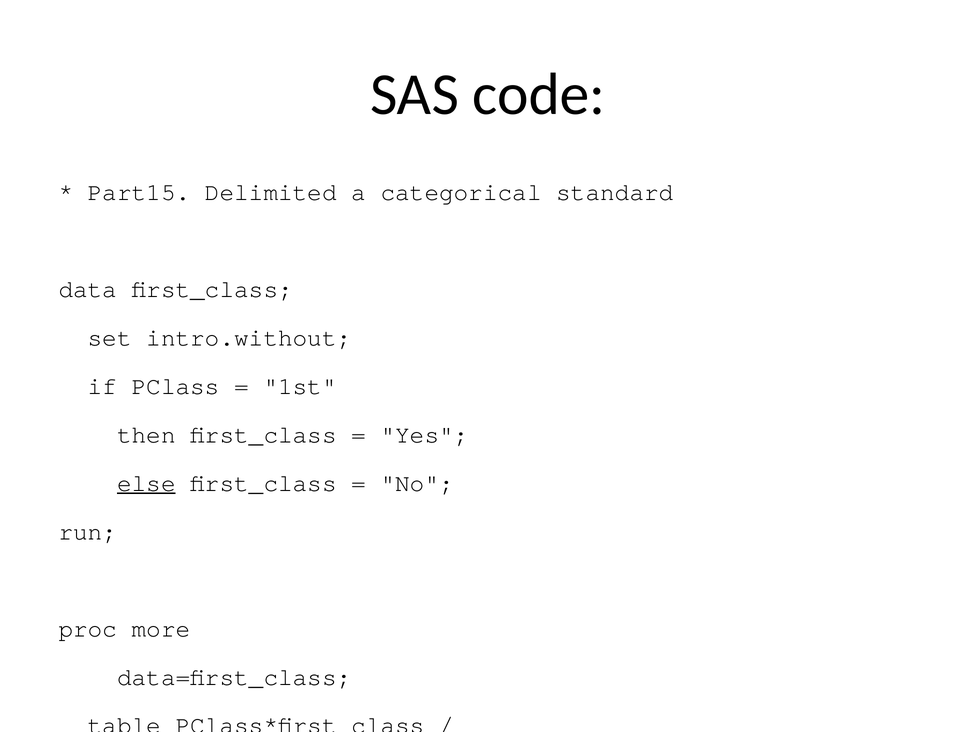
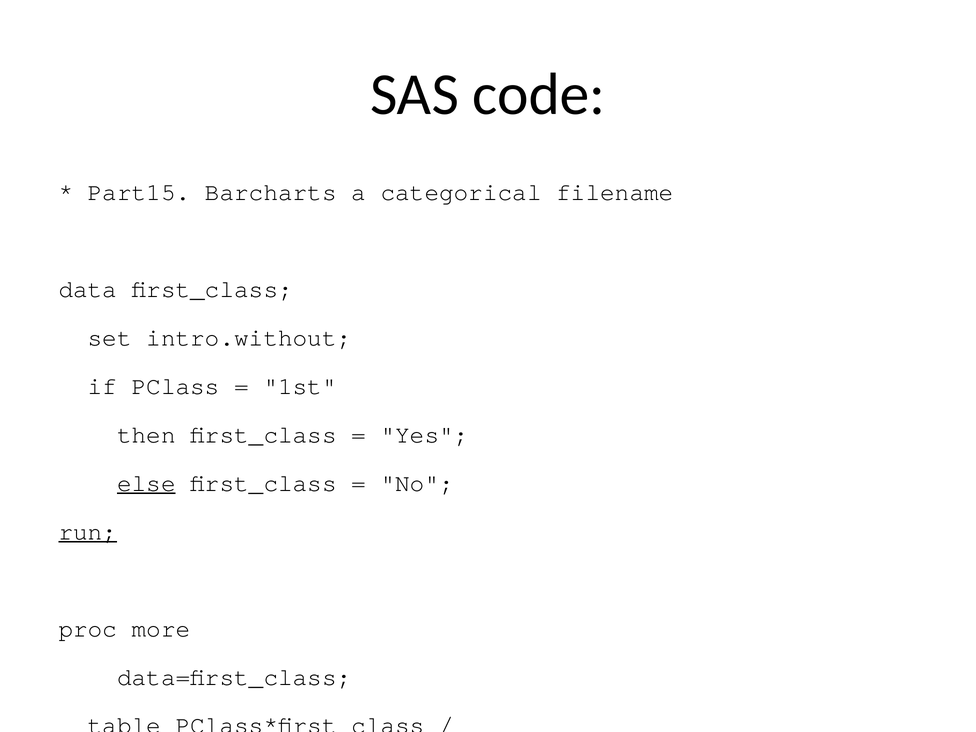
Delimited: Delimited -> Barcharts (271, 192)
standard: standard -> filename (615, 192)
run underline: none -> present (88, 531)
